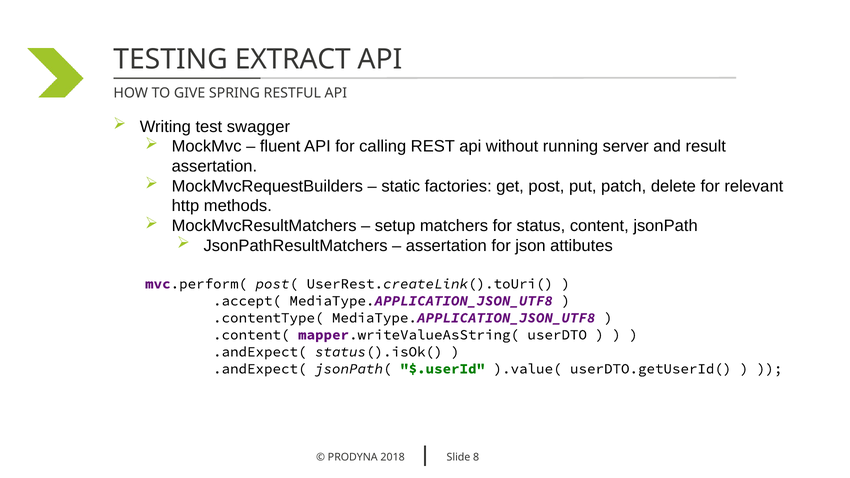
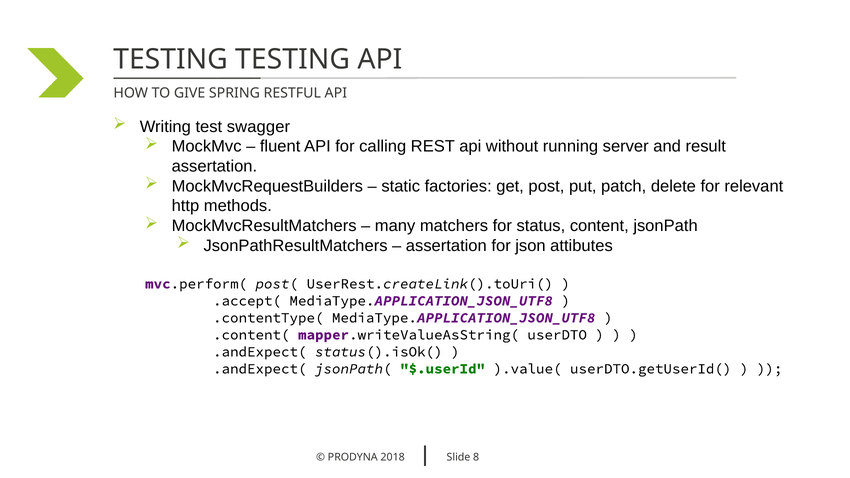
TESTING EXTRACT: EXTRACT -> TESTING (293, 60)
setup: setup -> many (395, 226)
